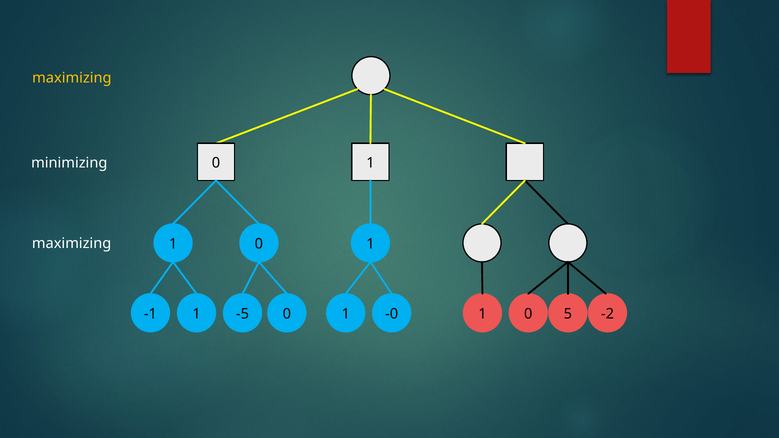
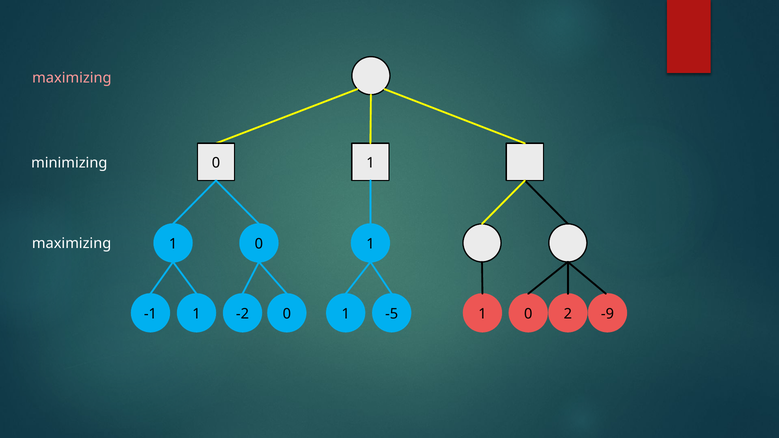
maximizing colour: yellow -> pink (72, 78)
-5: -5 -> -2 (243, 314)
-0: -0 -> -5 (392, 314)
5: 5 -> 2 (568, 314)
-2: -2 -> -9 (607, 314)
